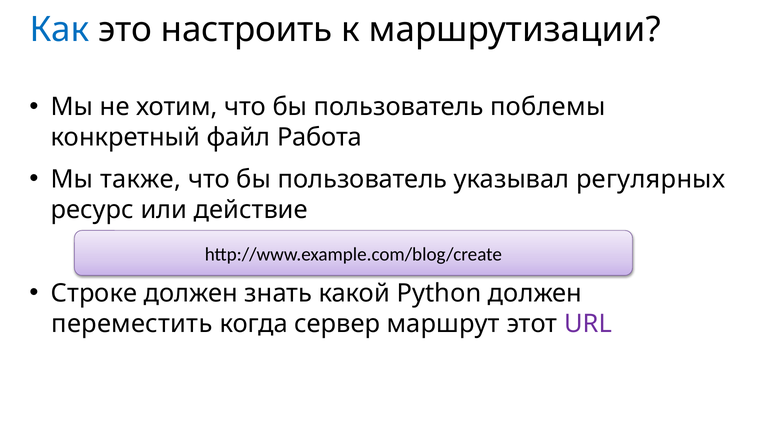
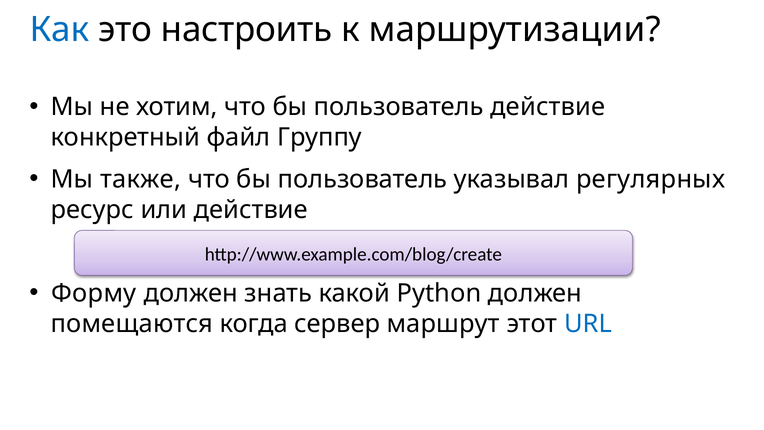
пользователь поблемы: поблемы -> действие (548, 107)
Работа: Работа -> Группу (320, 137)
Строке: Строке -> Форму (94, 293)
переместить: переместить -> помещаются (132, 324)
URL colour: purple -> blue (588, 324)
